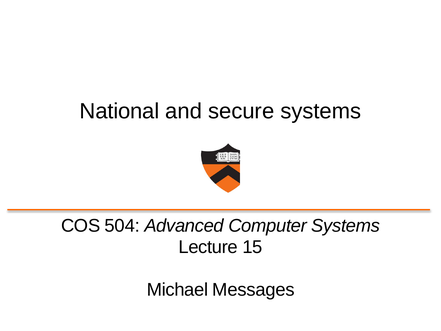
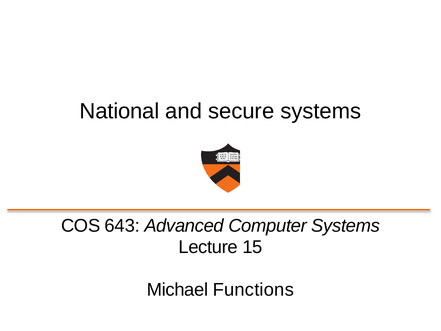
504: 504 -> 643 (122, 226)
Messages: Messages -> Functions (253, 290)
